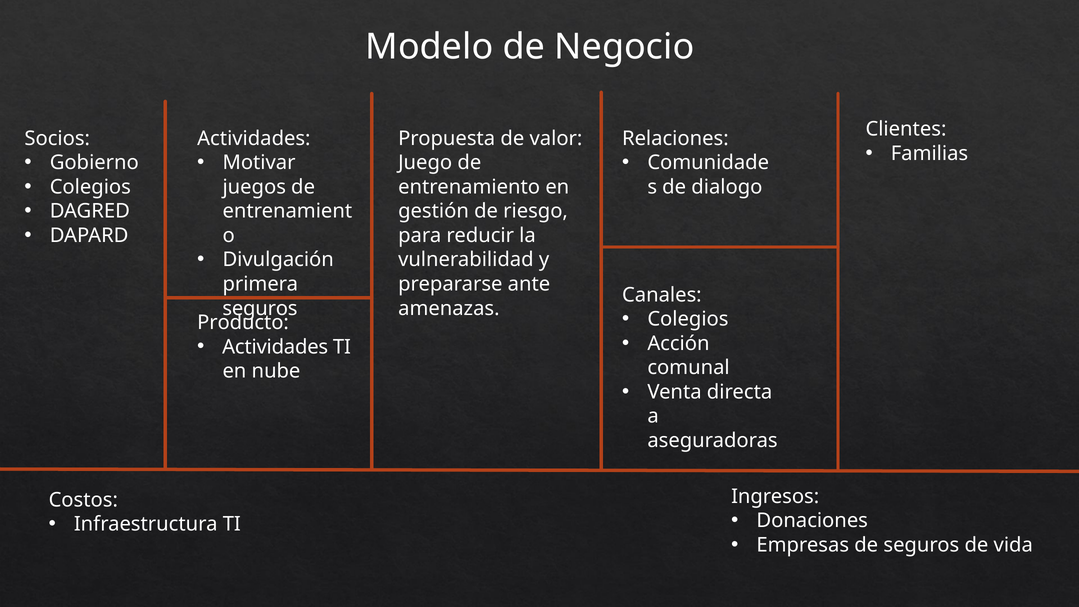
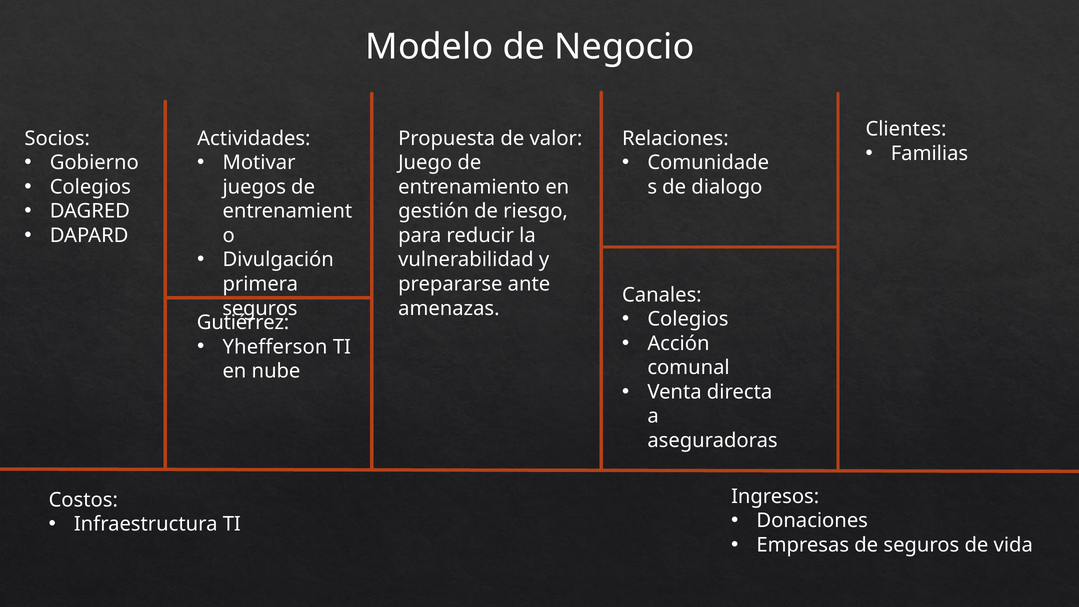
Producto: Producto -> Gutiérrez (243, 323)
Actividades: Actividades -> Yhefferson (275, 347)
